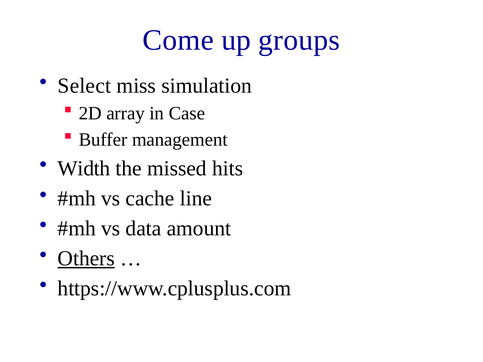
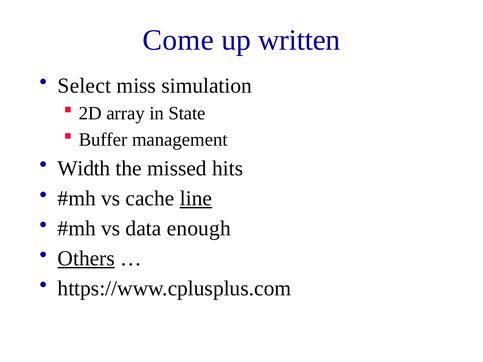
groups: groups -> written (299, 40)
Case: Case -> State (187, 114)
line underline: none -> present (196, 199)
amount: amount -> enough (199, 229)
